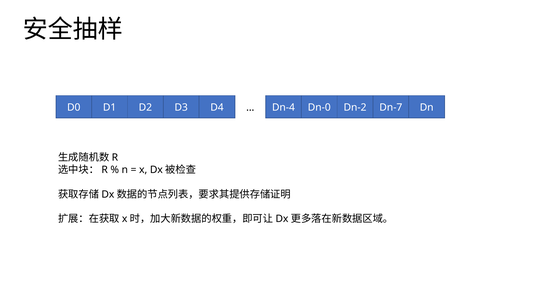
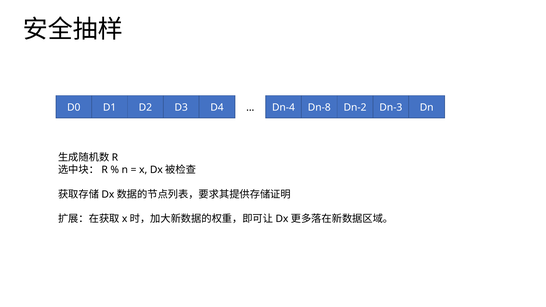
Dn-0: Dn-0 -> Dn-8 (319, 108)
Dn-7: Dn-7 -> Dn-3 (391, 108)
